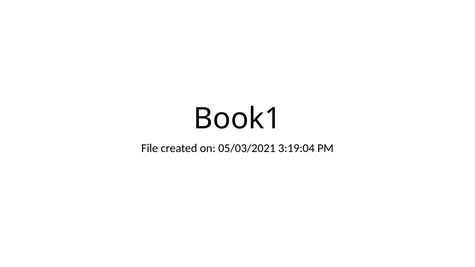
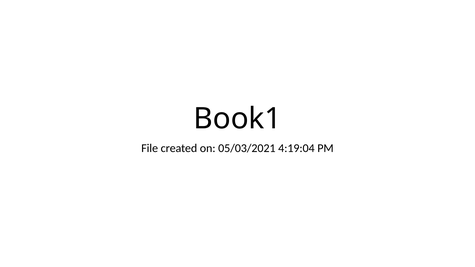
3:19:04: 3:19:04 -> 4:19:04 (296, 148)
